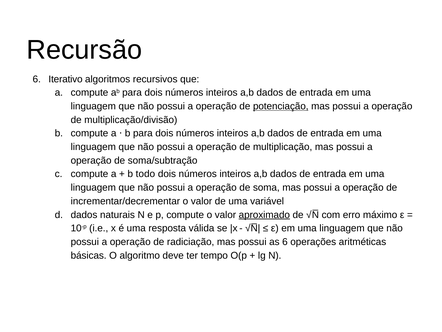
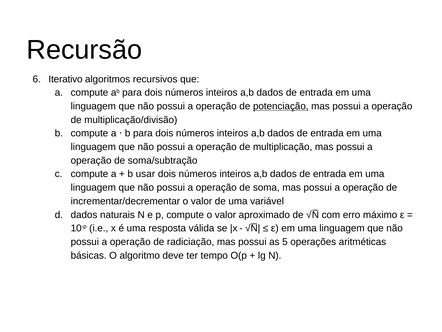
todo: todo -> usar (145, 174)
aproximado underline: present -> none (264, 214)
as 6: 6 -> 5 (285, 242)
